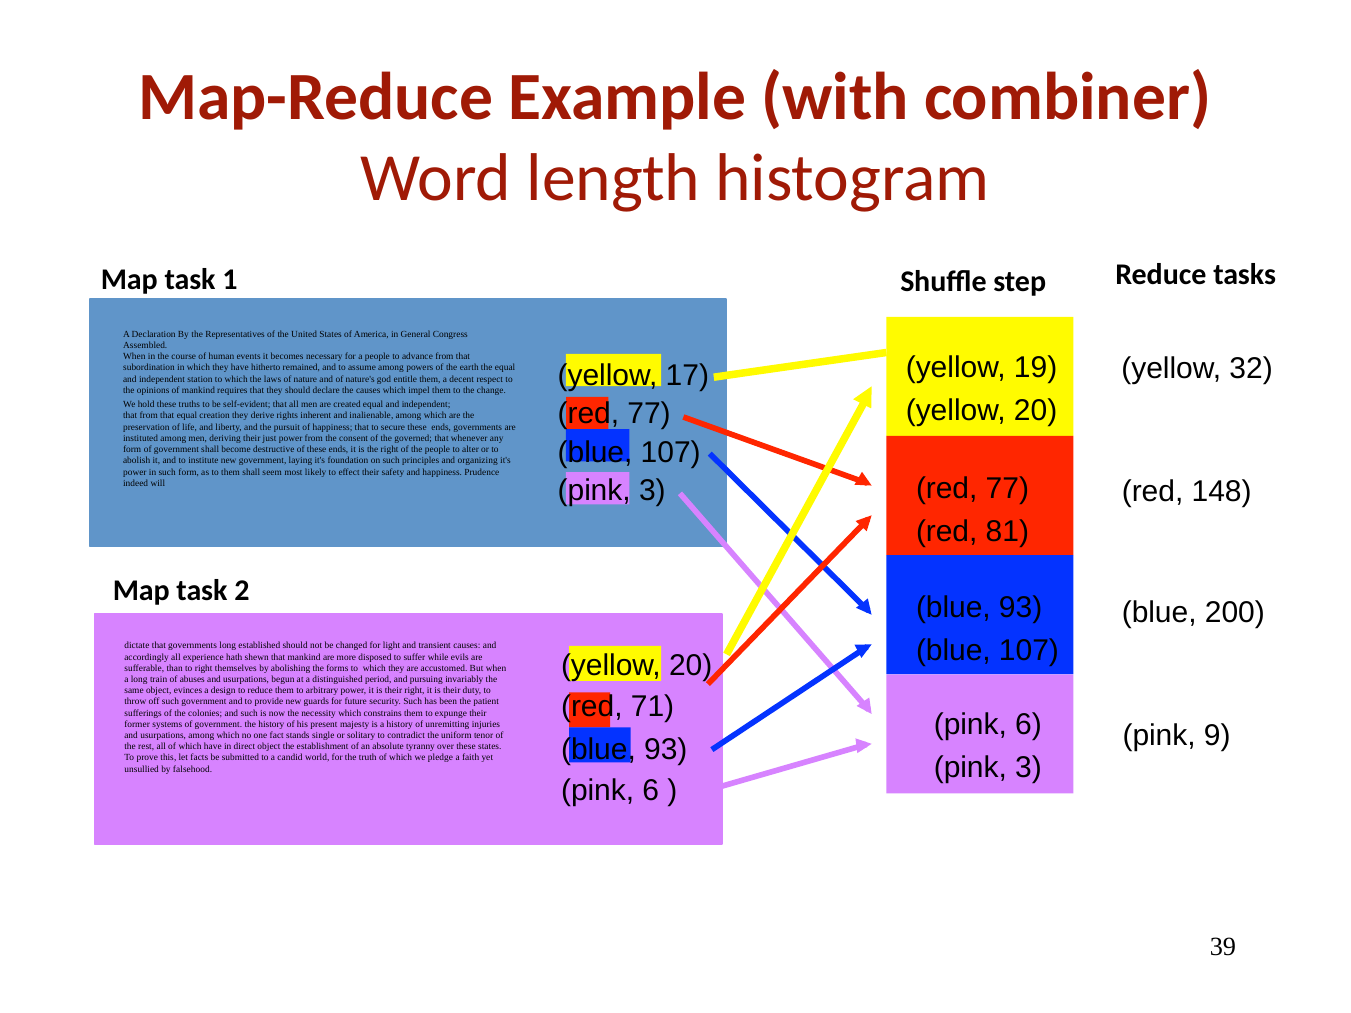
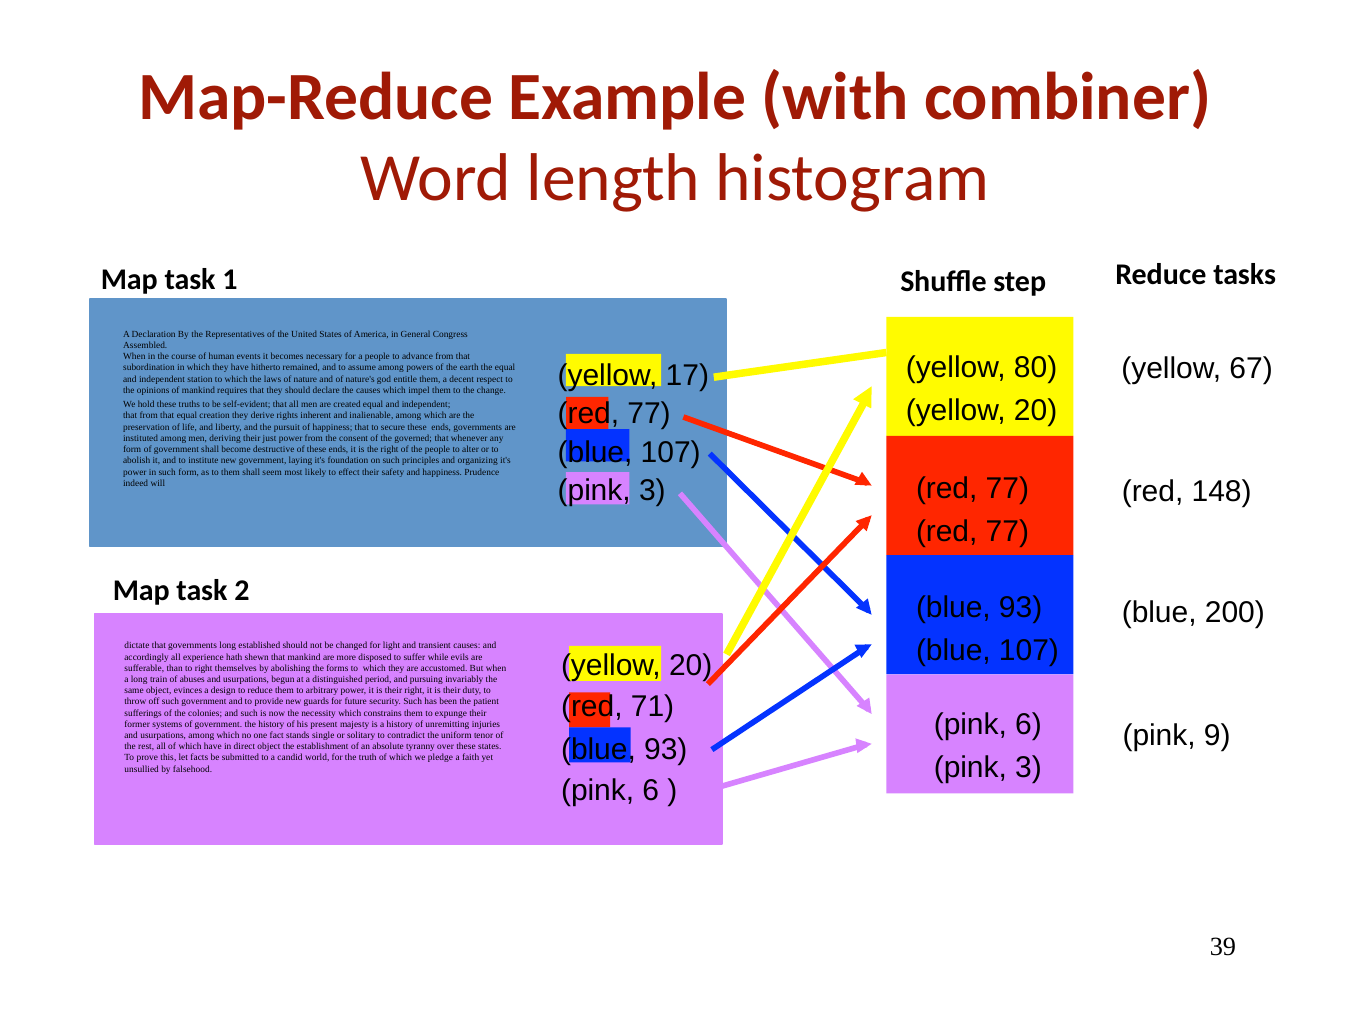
19: 19 -> 80 (1036, 368)
32: 32 -> 67 (1251, 369)
81: 81 -> 77 (1007, 532)
